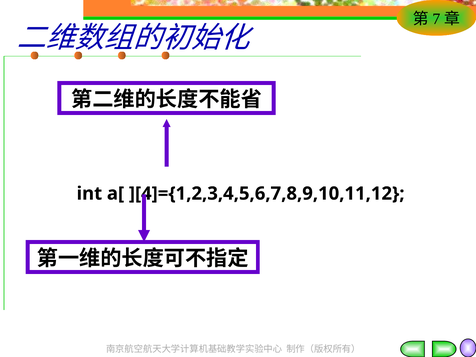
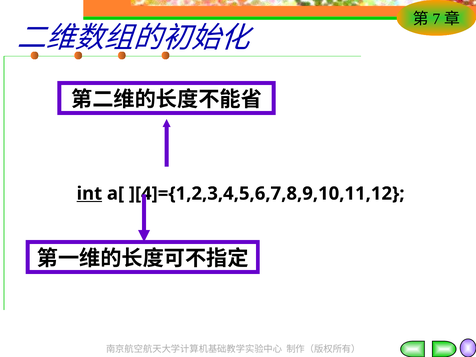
int underline: none -> present (89, 194)
